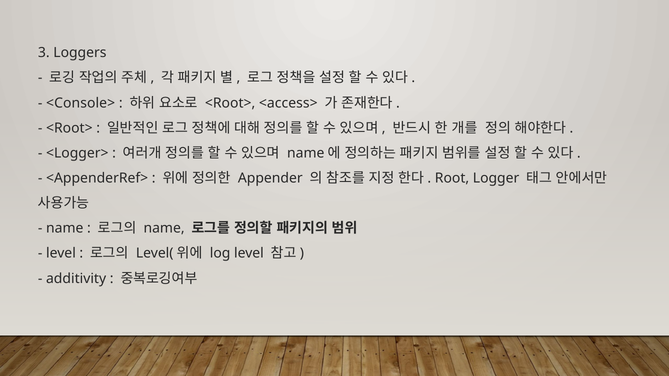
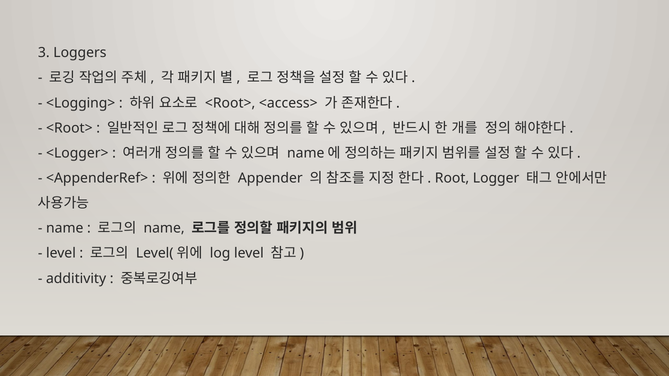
<Console>: <Console> -> <Logging> (81, 103)
